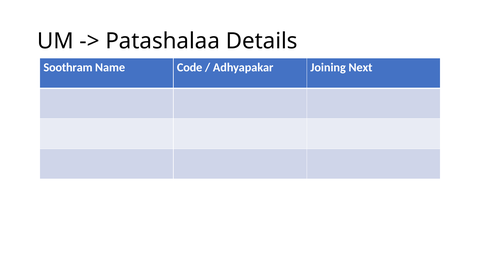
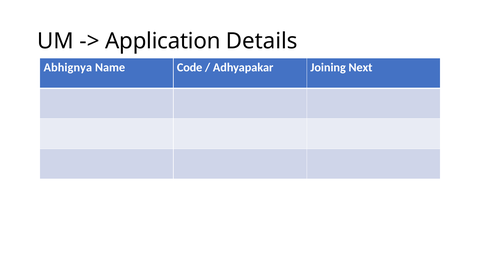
Patashalaa: Patashalaa -> Application (163, 41)
Soothram: Soothram -> Abhignya (68, 67)
